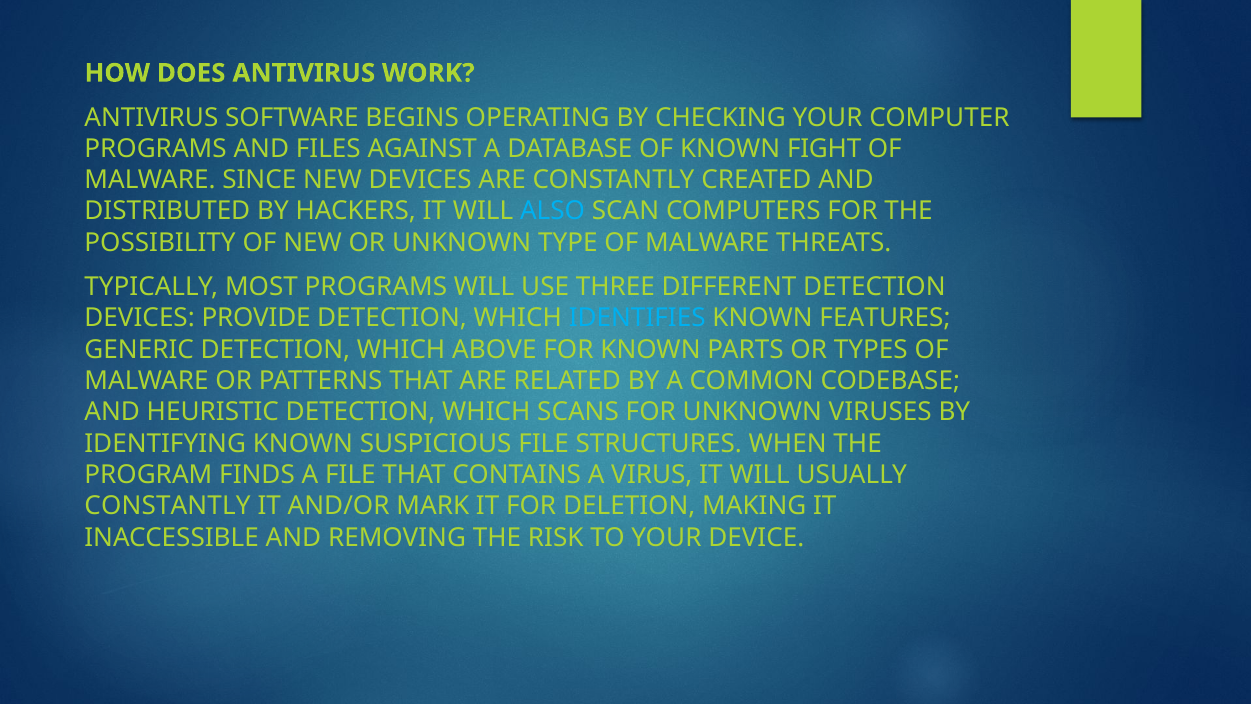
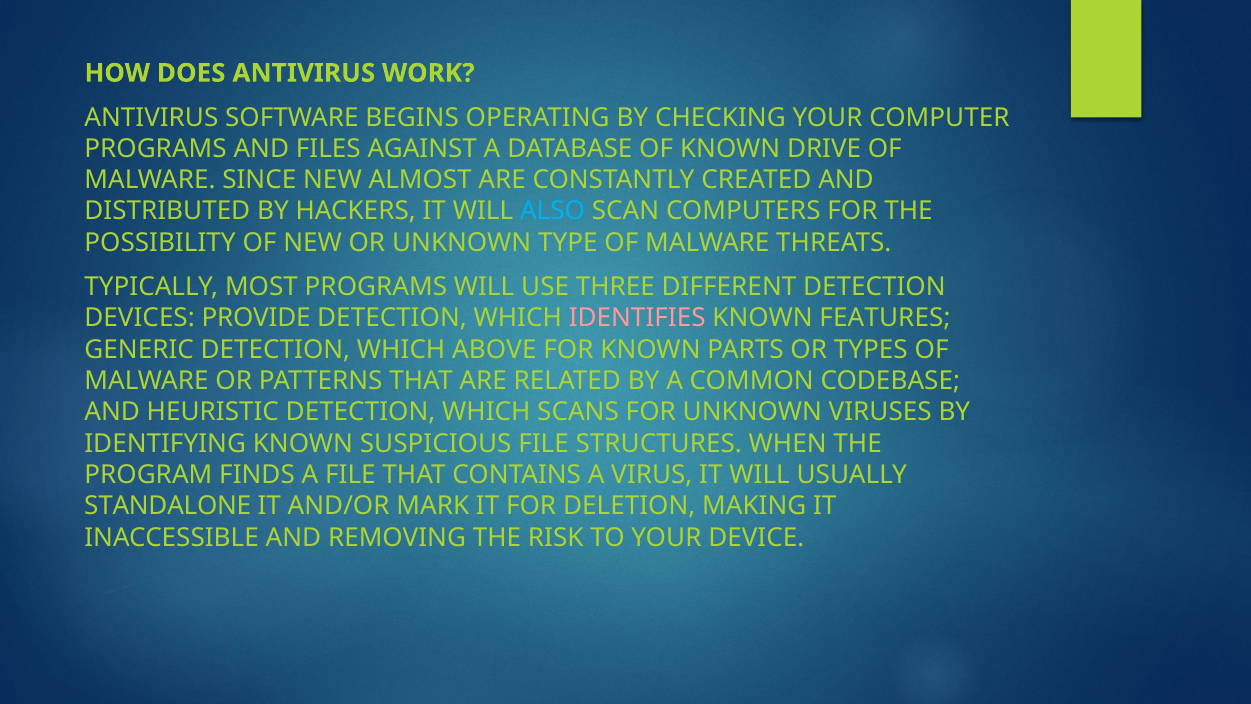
FIGHT: FIGHT -> DRIVE (824, 149)
NEW DEVICES: DEVICES -> ALMOST (420, 180)
IDENTIFIES colour: light blue -> pink (637, 318)
CONSTANTLY: CONSTANTLY -> STANDALONE (168, 506)
